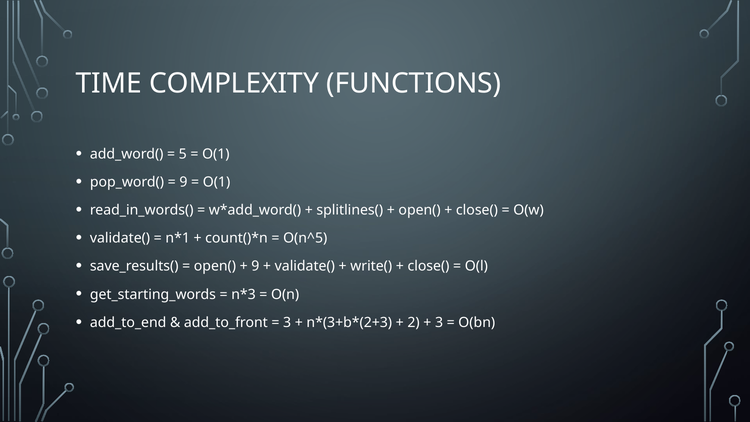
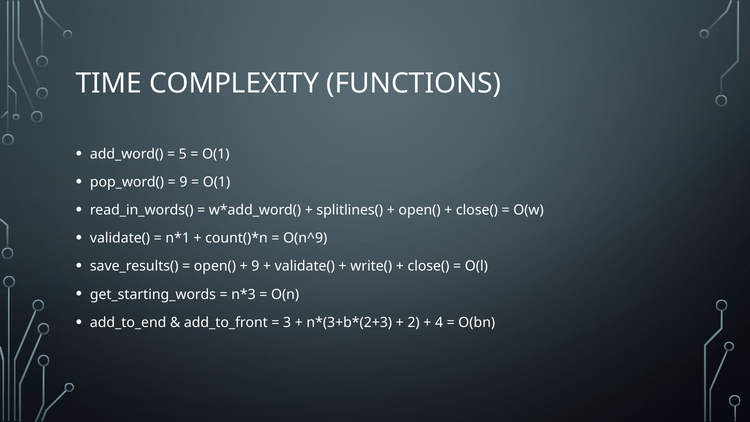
O(n^5: O(n^5 -> O(n^9 (305, 238)
3: 3 -> 4 (439, 322)
